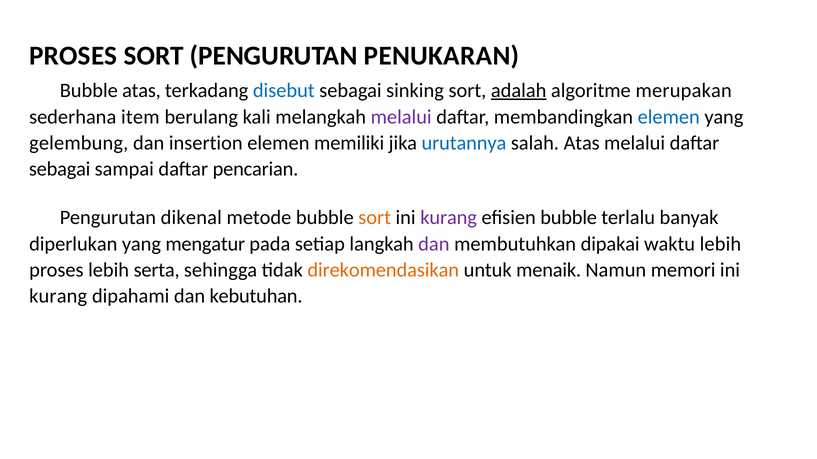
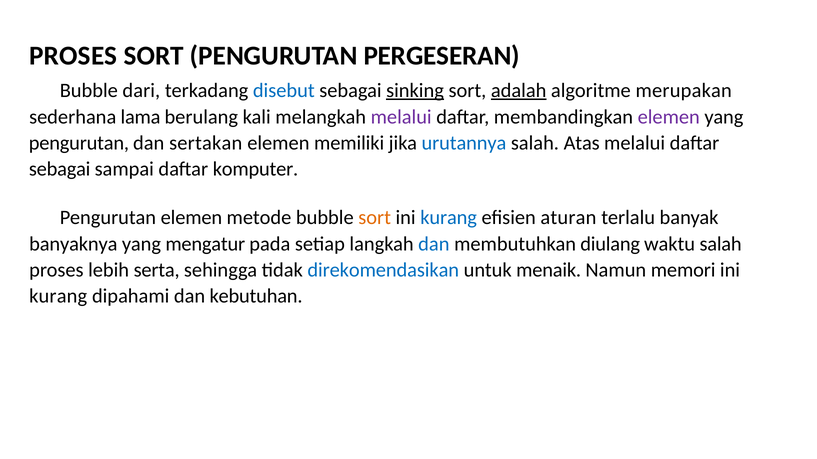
PENUKARAN: PENUKARAN -> PERGESERAN (442, 56)
Bubble atas: atas -> dari (141, 91)
sinking underline: none -> present (415, 91)
item: item -> lama (141, 117)
elemen colour: blue -> purple (669, 117)
gelembung: gelembung -> pengurutan (79, 143)
insertion: insertion -> sertakan (206, 143)
pencarian: pencarian -> komputer (256, 169)
Pengurutan dikenal: dikenal -> elemen (191, 218)
kurang colour: purple -> blue (449, 218)
efisien bubble: bubble -> aturan (568, 218)
diperlukan: diperlukan -> banyaknya (73, 244)
dan colour: purple -> blue (434, 244)
dipakai: dipakai -> diulang (610, 244)
waktu lebih: lebih -> salah (721, 244)
direkomendasikan colour: orange -> blue (383, 270)
